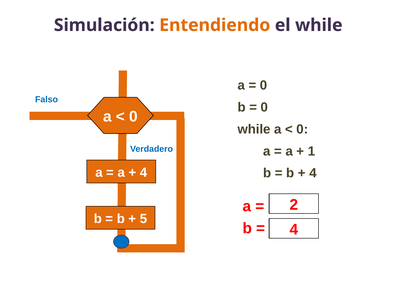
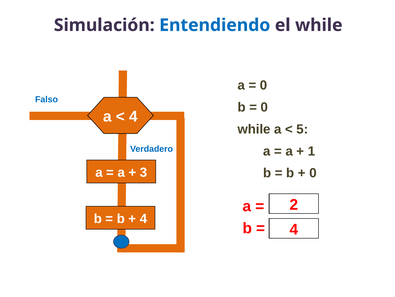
Entendiendo colour: orange -> blue (215, 25)
0: 0 -> 4 (133, 116)
0: 0 -> 5 (302, 129)
4: 4 -> 3 (144, 172)
4: 4 -> 0 (313, 173)
5: 5 -> 4 (143, 218)
